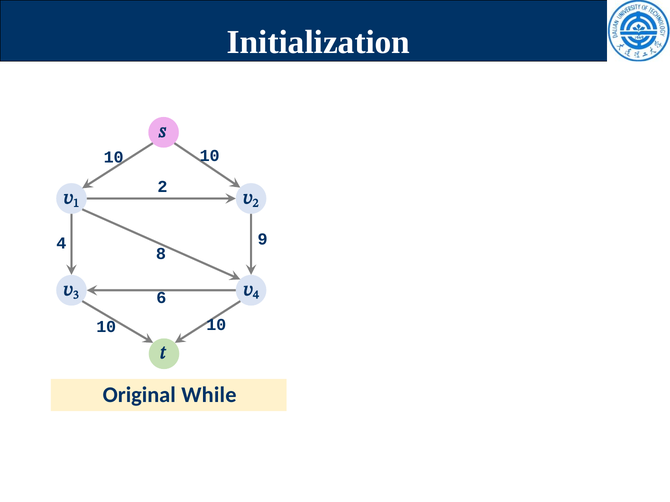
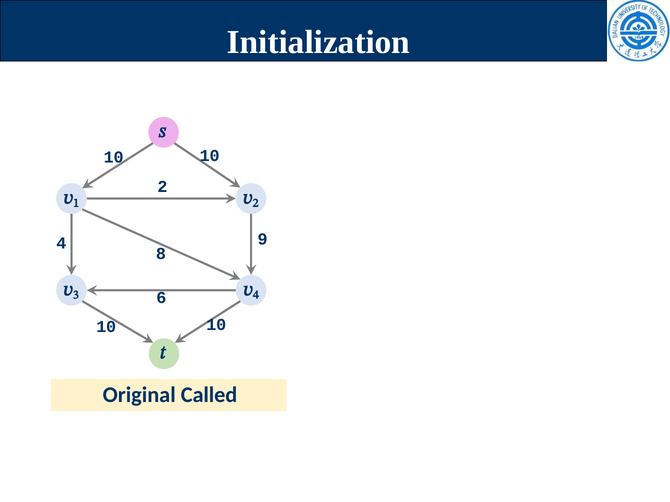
While: While -> Called (209, 395)
